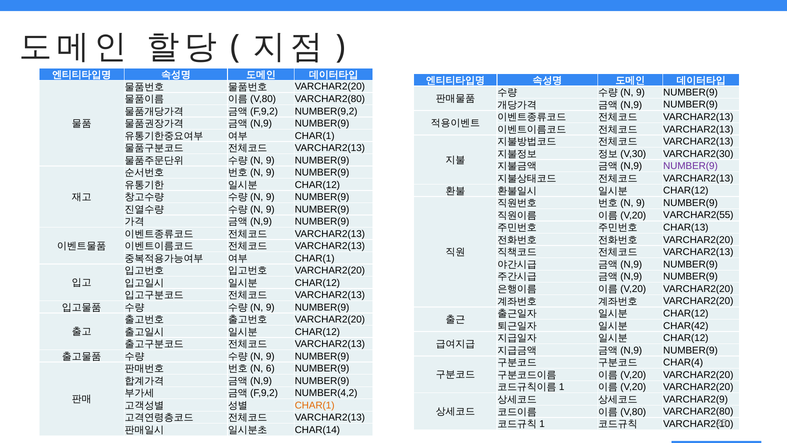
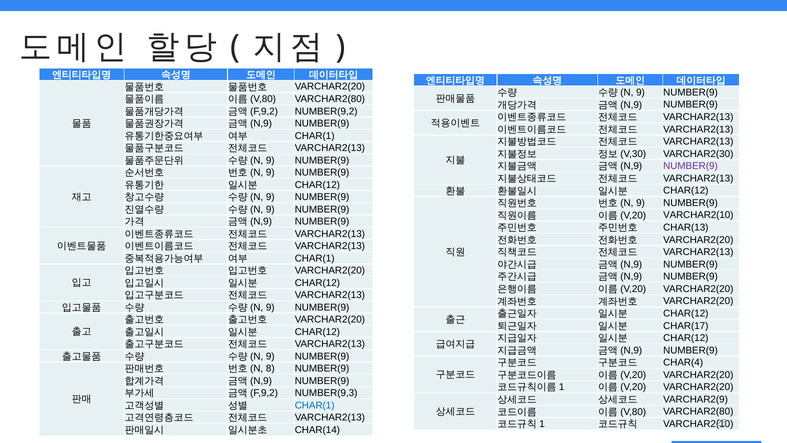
VARCHAR2(55: VARCHAR2(55 -> VARCHAR2(10 (698, 215)
CHAR(42: CHAR(42 -> CHAR(17 (686, 326)
6: 6 -> 8 (270, 368)
NUMBER(4,2: NUMBER(4,2 -> NUMBER(9,3 (326, 393)
CHAR(1 colour: orange -> blue (315, 405)
